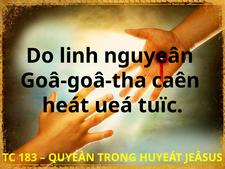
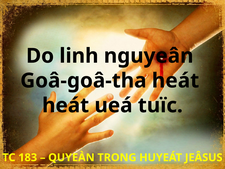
Goâ-goâ-tha caên: caên -> heát (176, 81)
